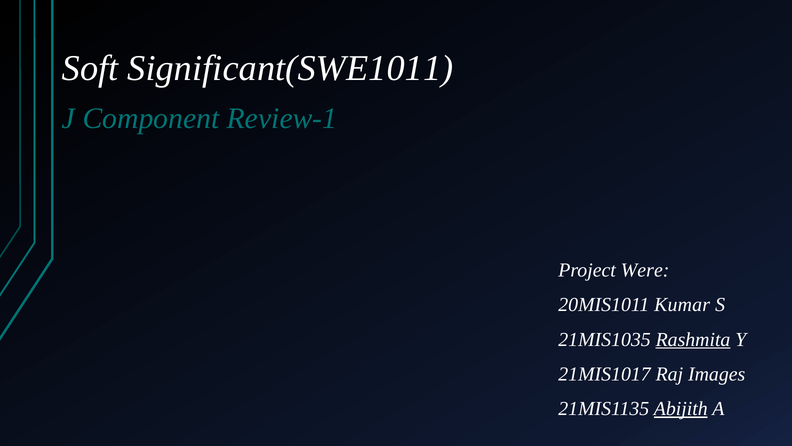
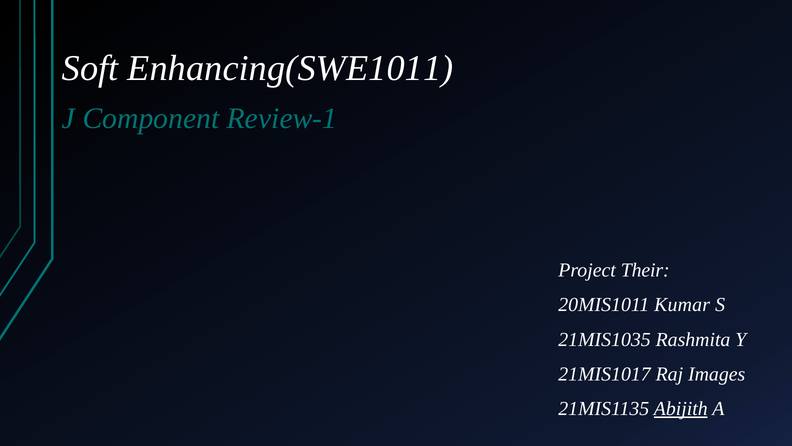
Significant(SWE1011: Significant(SWE1011 -> Enhancing(SWE1011 (290, 68)
Were: Were -> Their (645, 270)
Rashmita underline: present -> none (693, 339)
